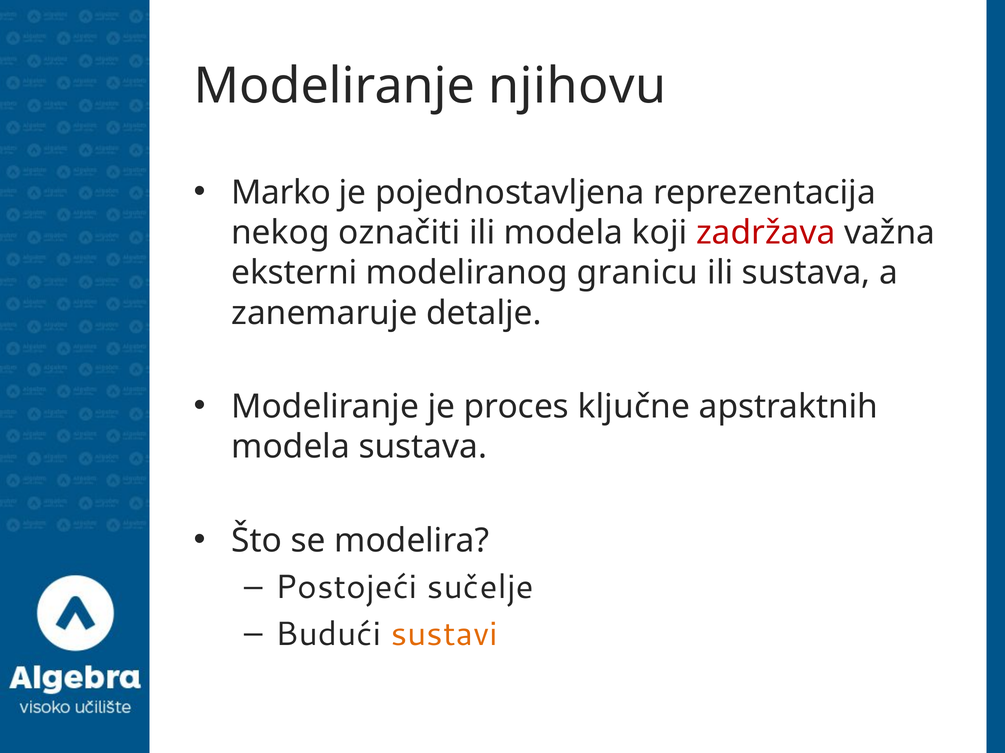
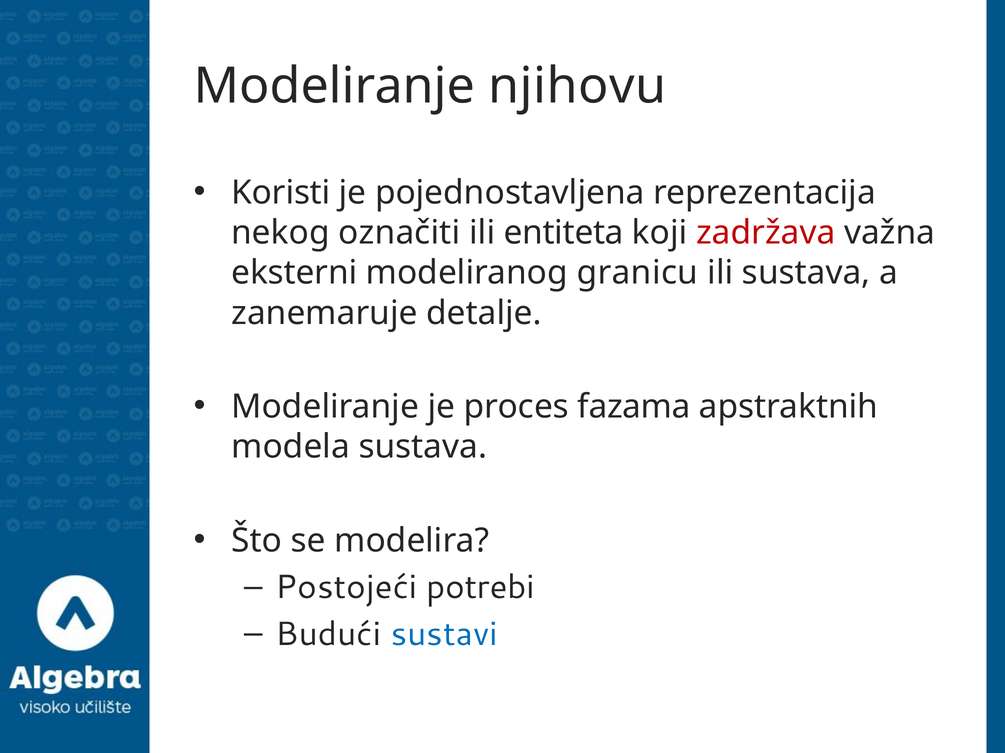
Marko: Marko -> Koristi (281, 193)
ili modela: modela -> entiteta (564, 233)
ključne: ključne -> fazama (634, 407)
sučelje: sučelje -> potrebi (481, 588)
sustavi colour: orange -> blue (444, 635)
